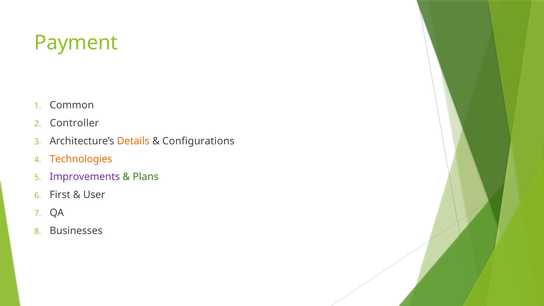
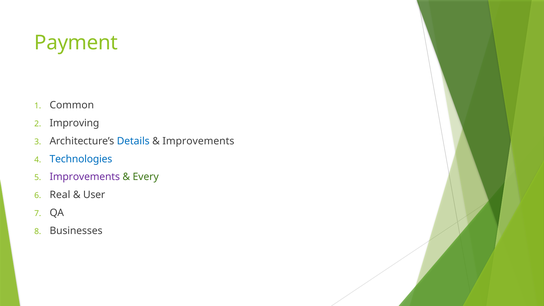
Controller: Controller -> Improving (74, 123)
Details colour: orange -> blue (133, 141)
Configurations: Configurations -> Improvements (198, 141)
Technologies colour: orange -> blue (81, 159)
Plans: Plans -> Every (146, 177)
First: First -> Real (60, 195)
